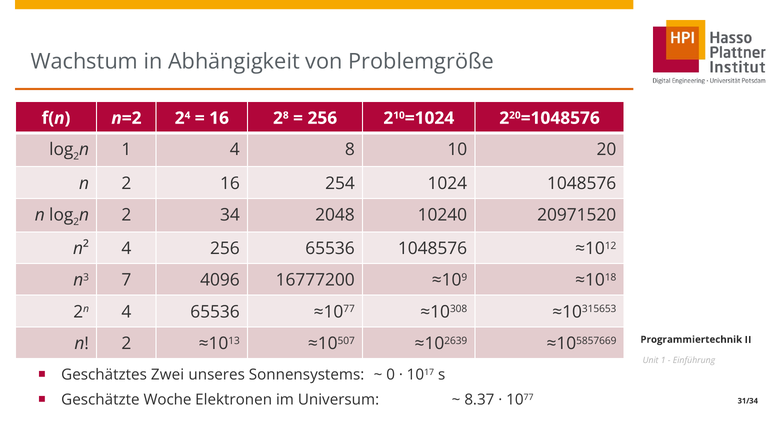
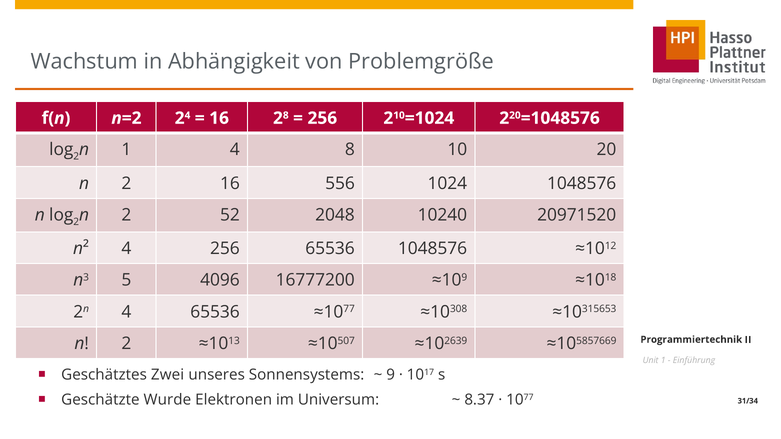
254: 254 -> 556 (340, 183)
34: 34 -> 52 (230, 215)
7: 7 -> 5 (126, 280)
0: 0 -> 9 (391, 375)
Woche: Woche -> Wurde (167, 400)
